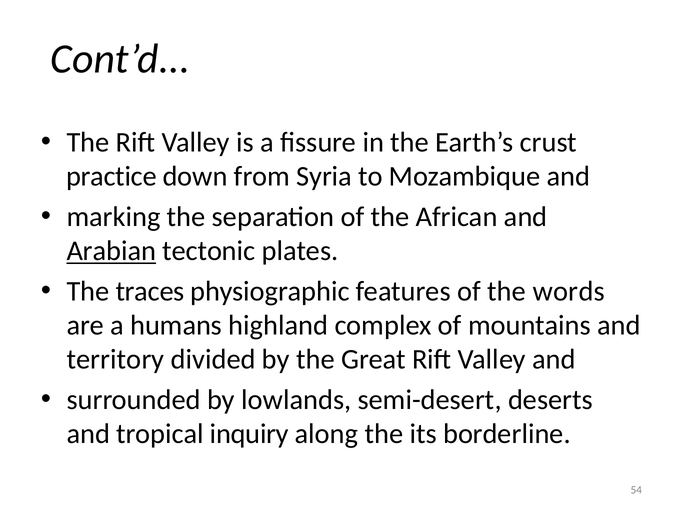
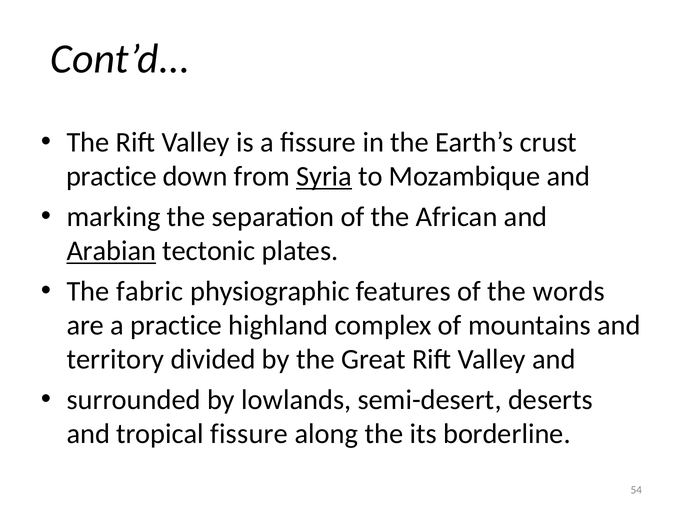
Syria underline: none -> present (324, 176)
traces: traces -> fabric (150, 291)
a humans: humans -> practice (176, 325)
tropical inquiry: inquiry -> fissure (249, 433)
